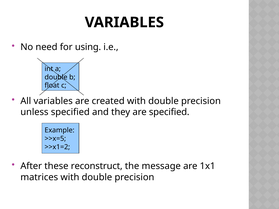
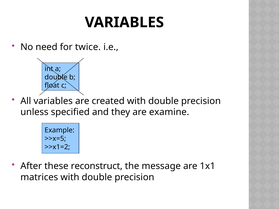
using: using -> twice (88, 47)
are specified: specified -> examine (169, 112)
